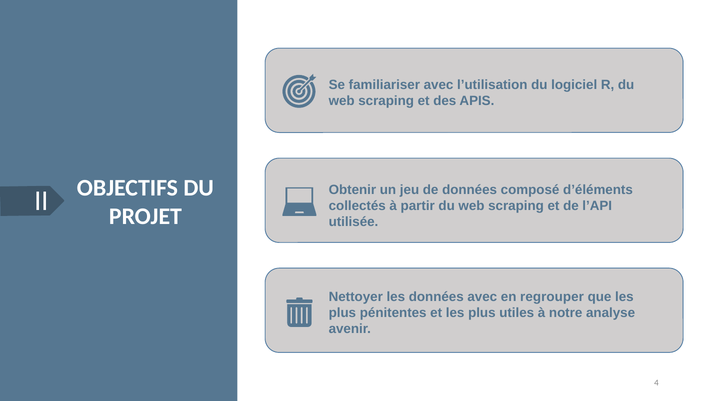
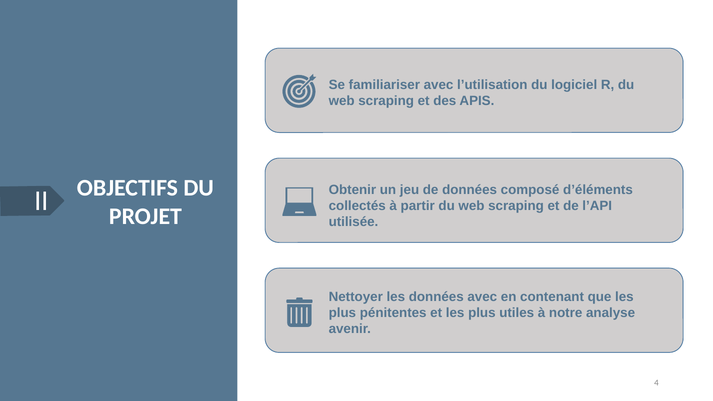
regrouper: regrouper -> contenant (552, 297)
